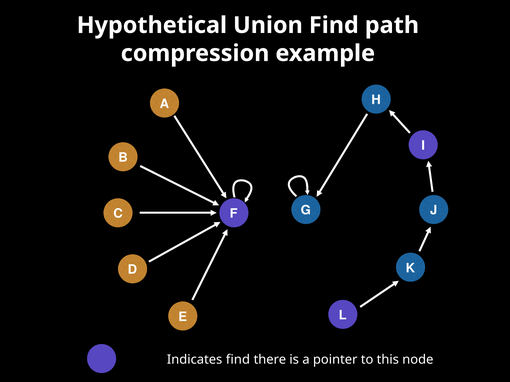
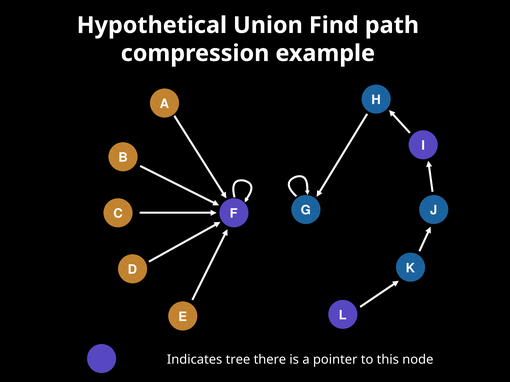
Indicates find: find -> tree (238, 360)
